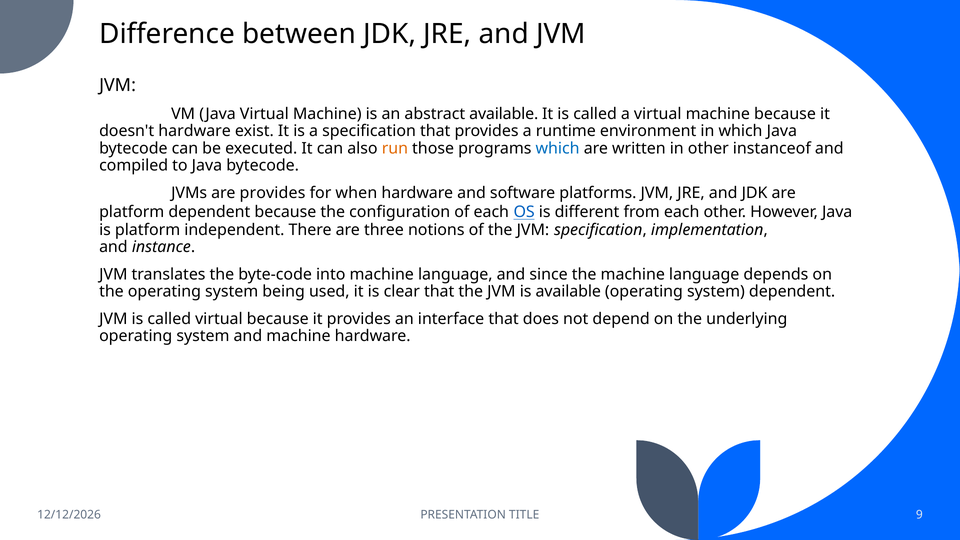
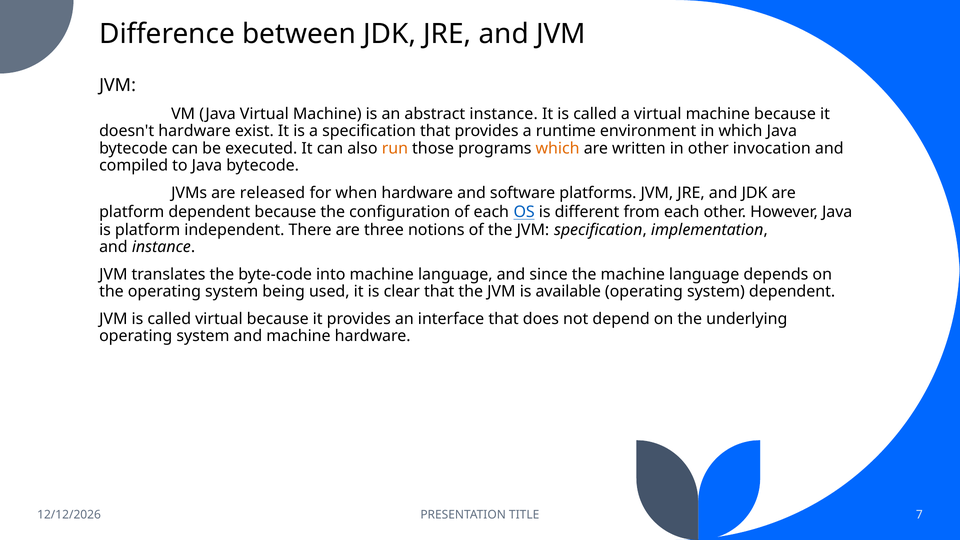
abstract available: available -> instance (504, 114)
which colour: blue -> orange (558, 148)
instanceof: instanceof -> invocation (772, 148)
are provides: provides -> released (272, 193)
9: 9 -> 7 (919, 515)
